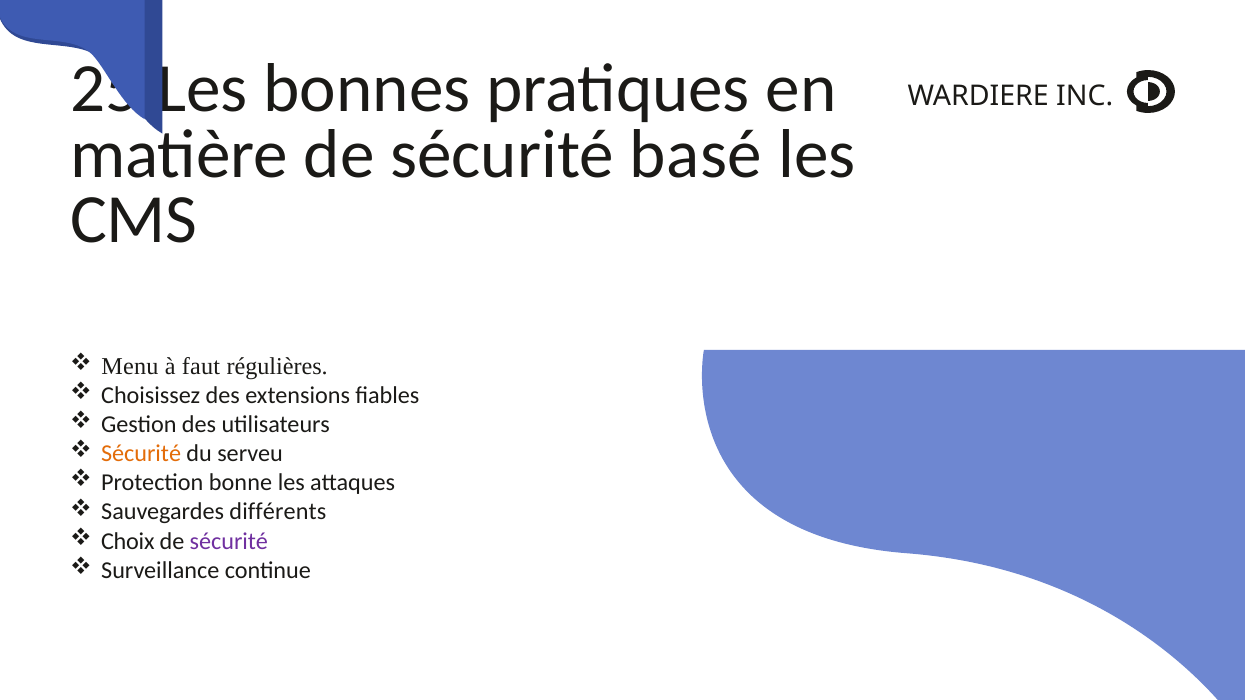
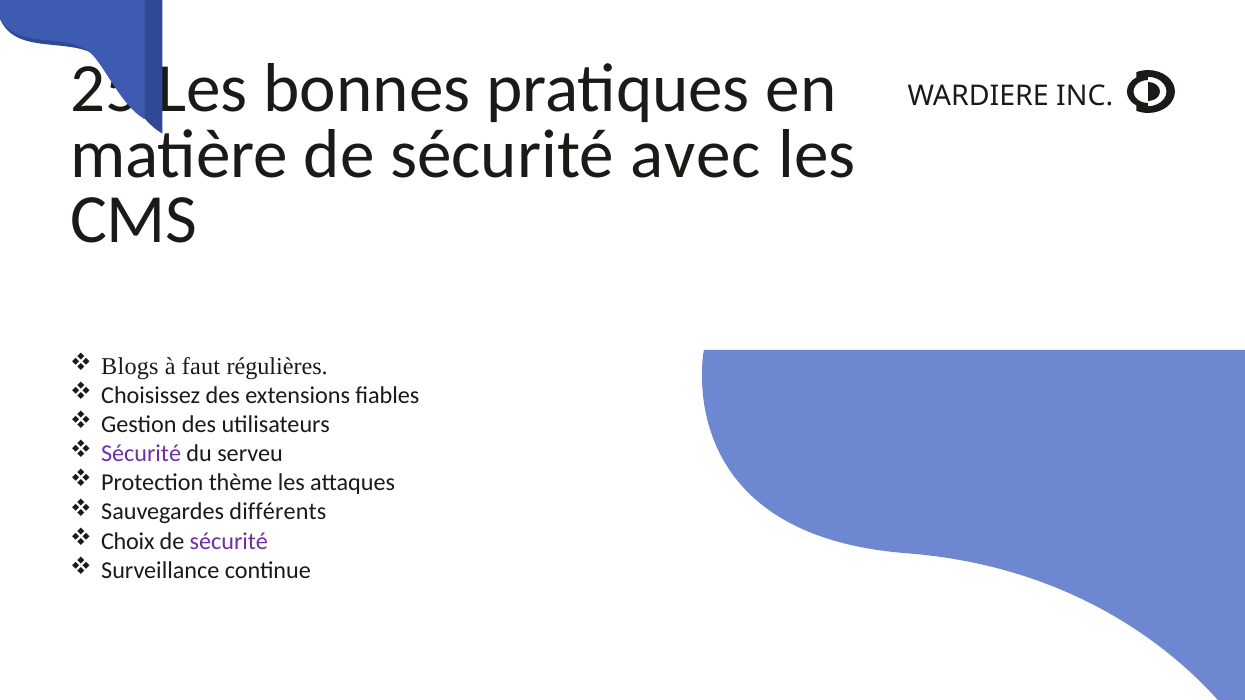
basé: basé -> avec (696, 155)
Menu: Menu -> Blogs (130, 367)
Sécurité colour: orange -> purple (141, 454)
bonne: bonne -> thème (241, 483)
